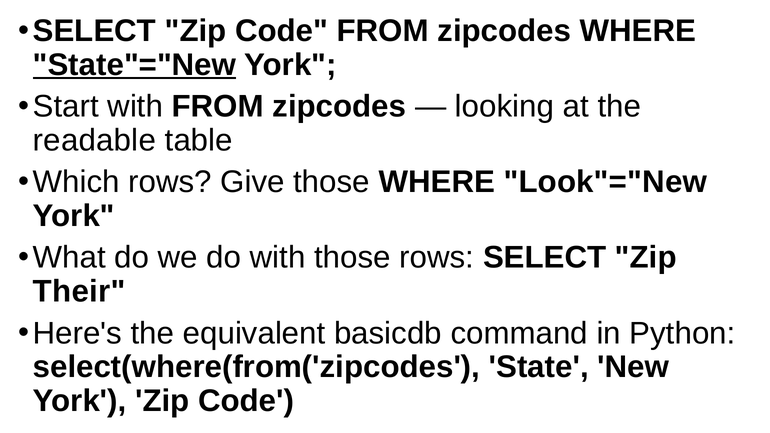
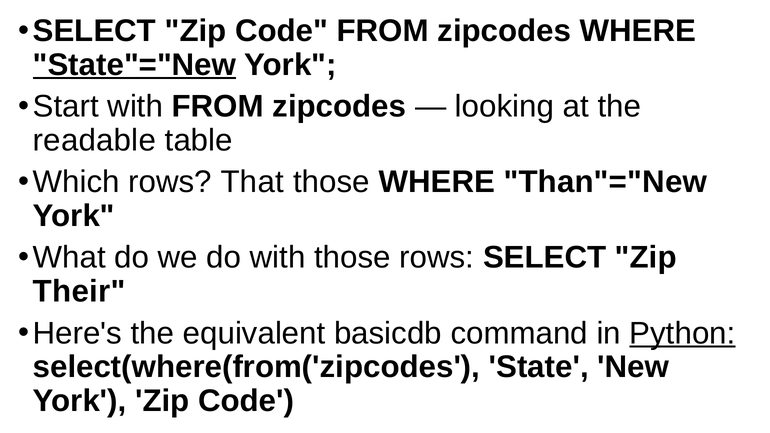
Give: Give -> That (252, 182)
Look"="New: Look"="New -> Than"="New (605, 182)
Python underline: none -> present (682, 333)
